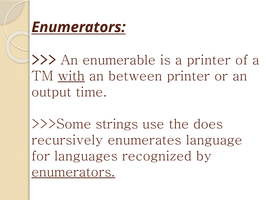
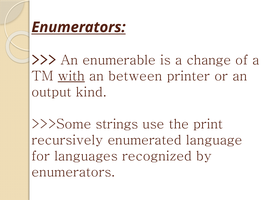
a printer: printer -> change (209, 60)
time: time -> kind (91, 92)
does: does -> print (208, 124)
enumerates: enumerates -> enumerated (145, 140)
enumerators underline: present -> none (73, 172)
